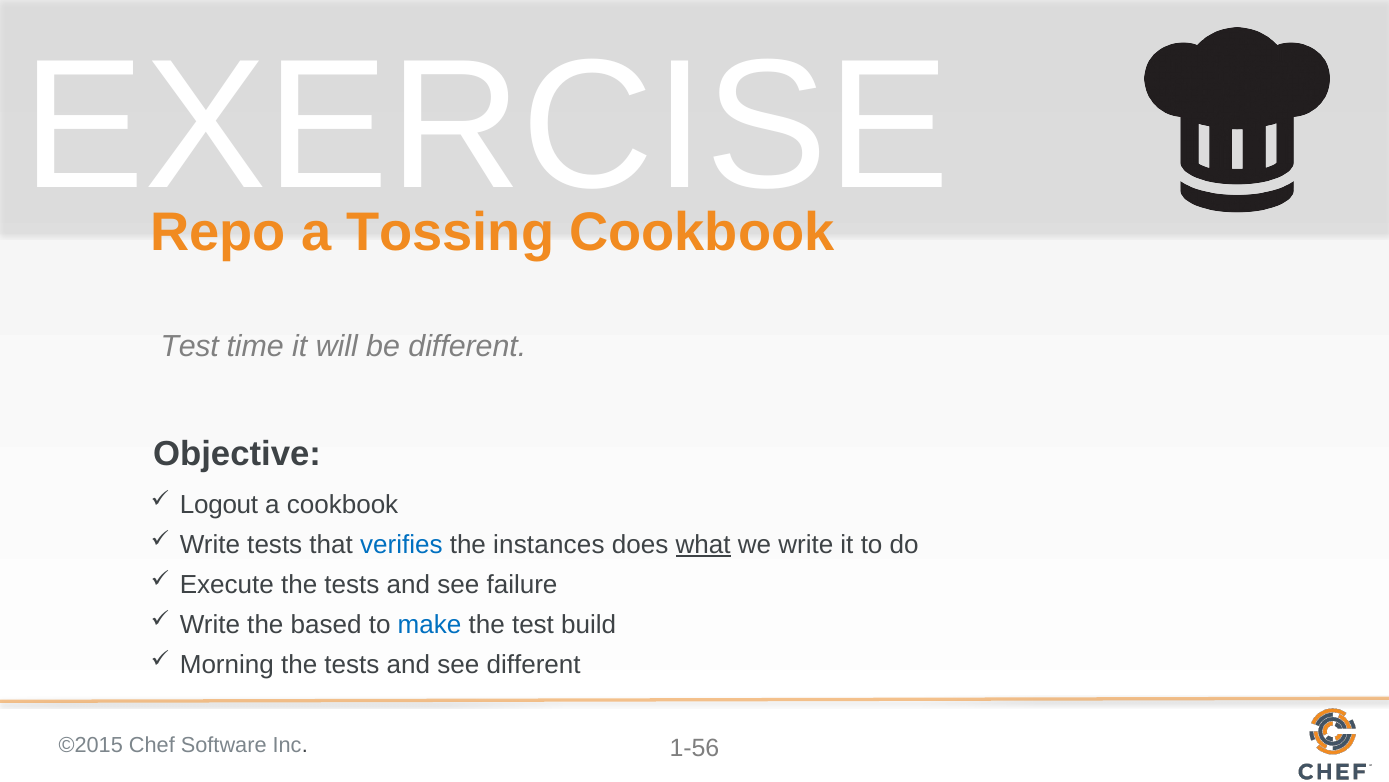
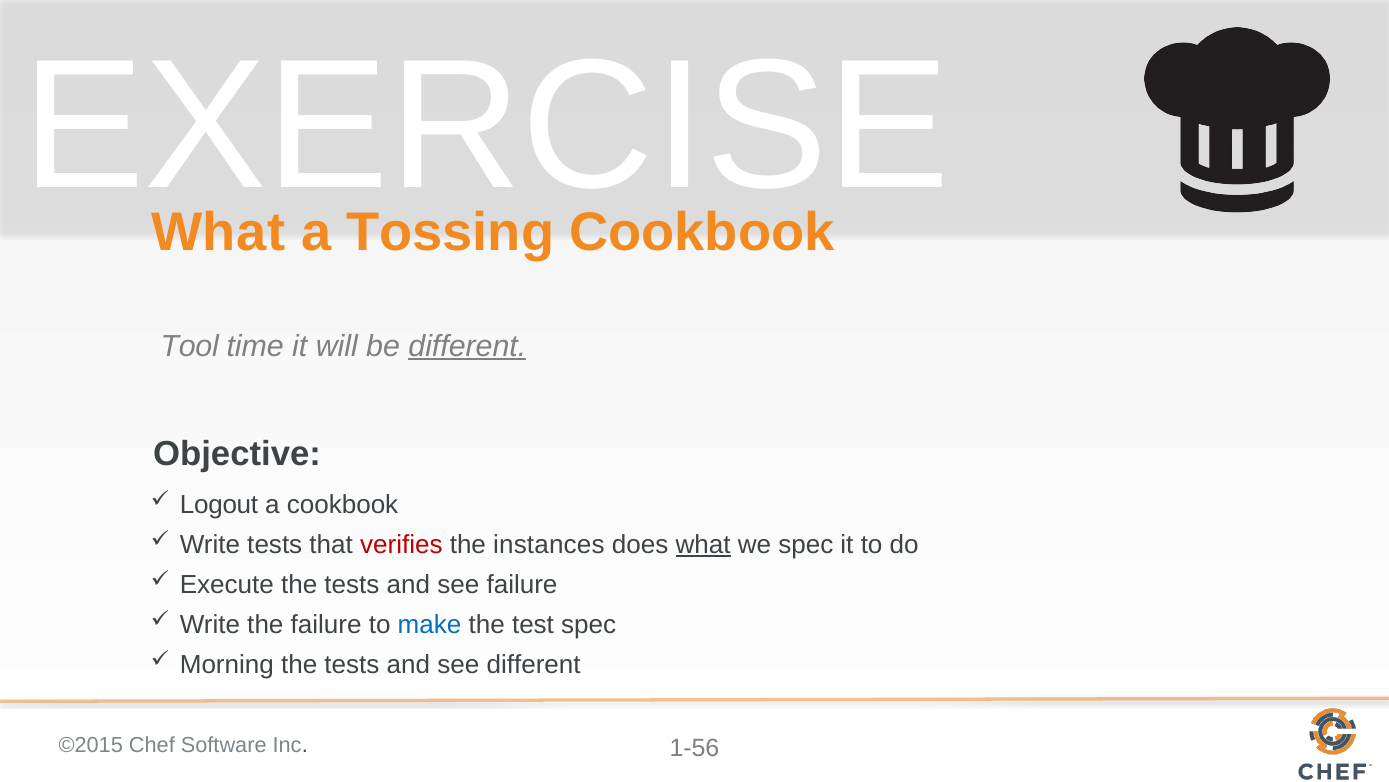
Repo: Repo -> What (218, 233)
Test: Test -> Tool (190, 346)
different underline: none -> present (467, 346)
verifies colour: blue -> red (401, 544)
we write: write -> spec (806, 544)
the based: based -> failure (326, 624)
test build: build -> spec (589, 624)
